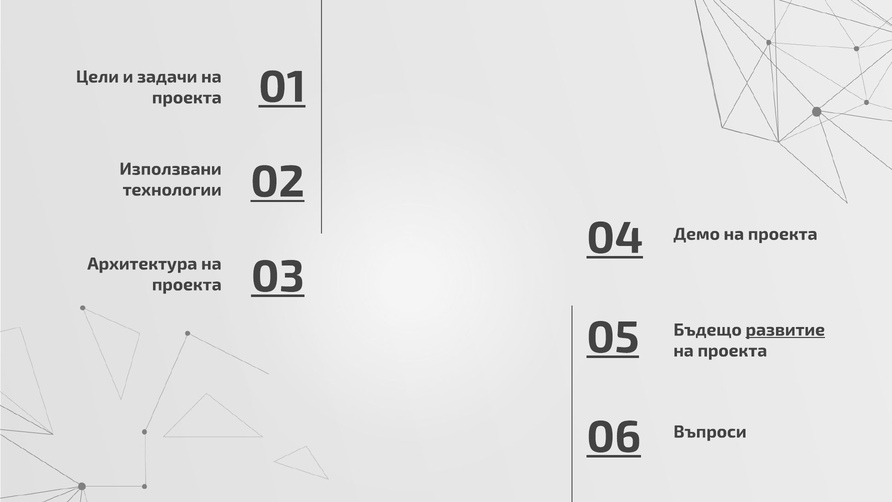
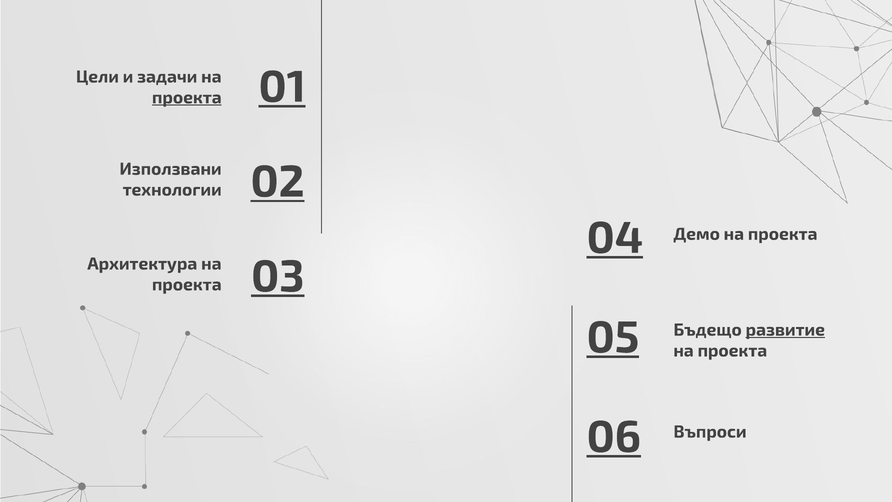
проекта underline: none -> present (187, 98)
